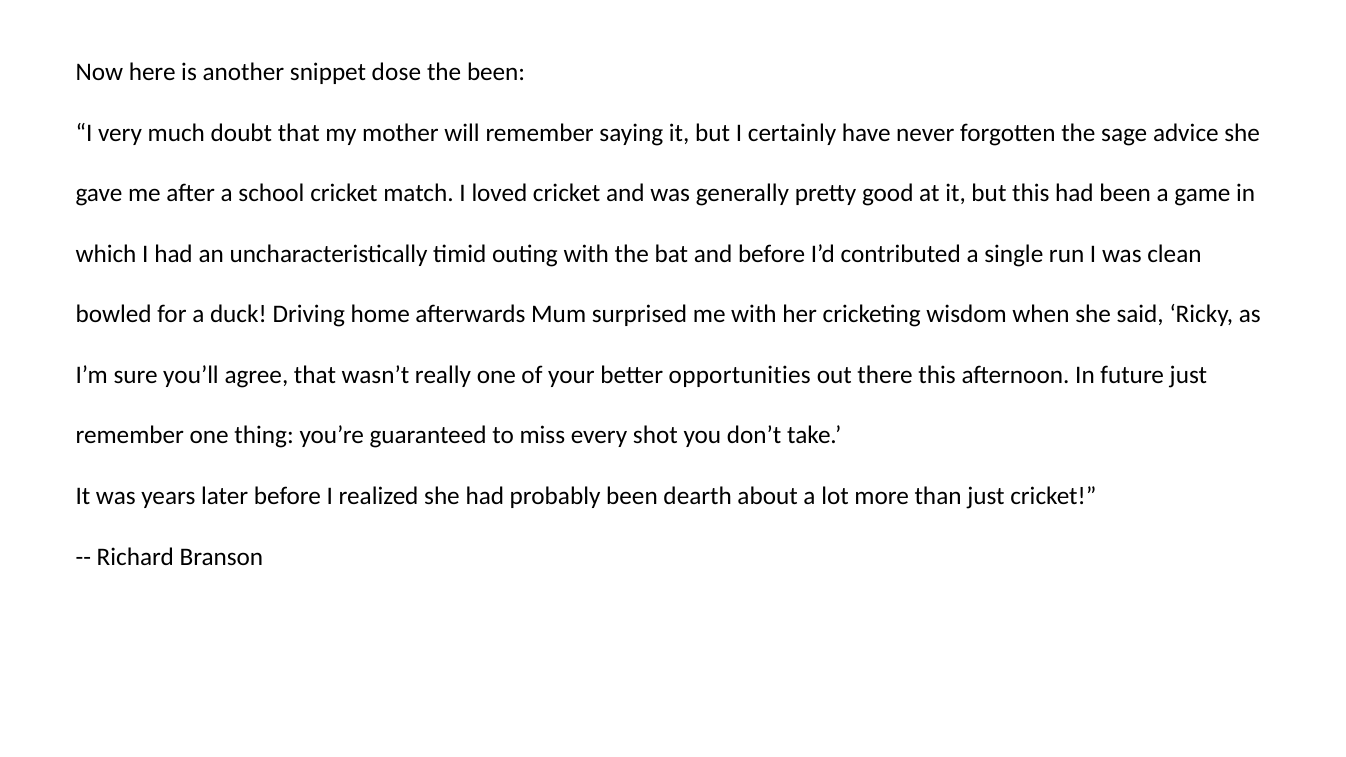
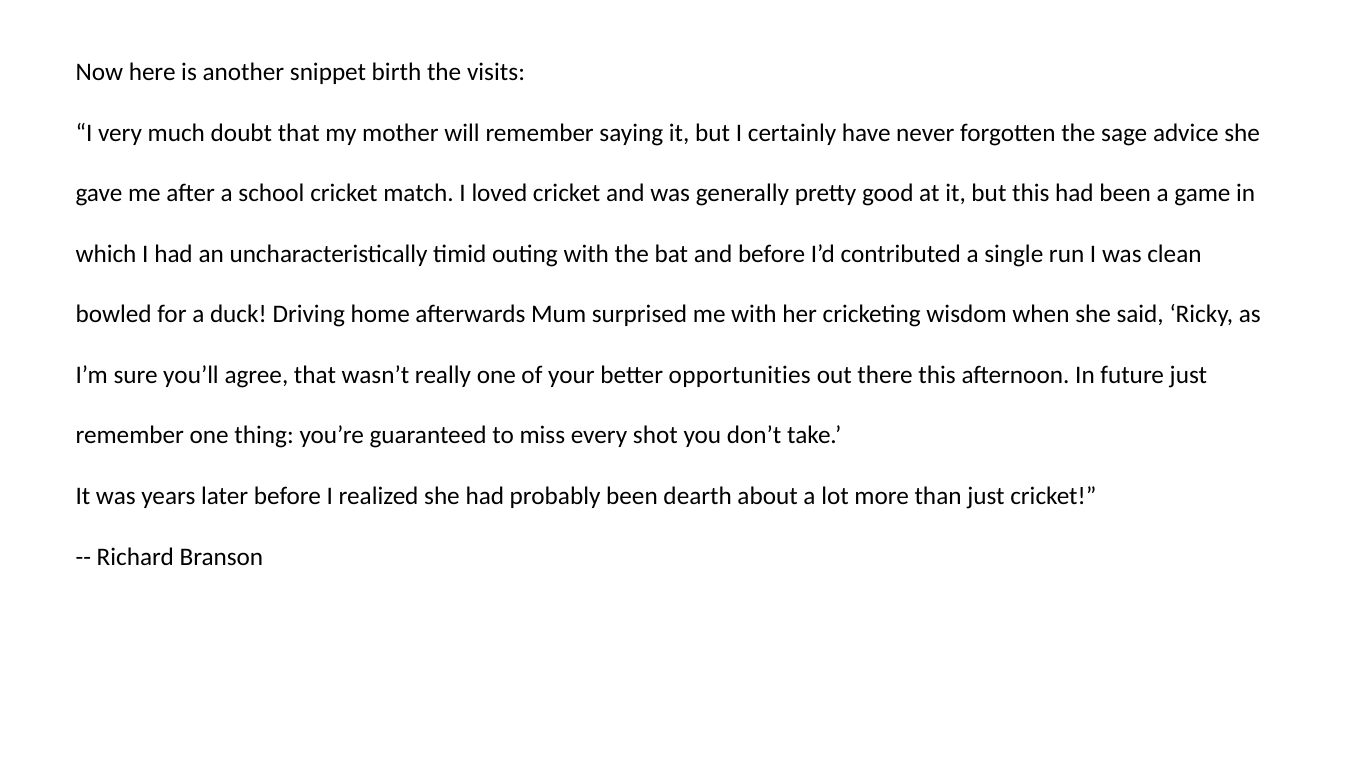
dose: dose -> birth (397, 72)
the been: been -> visits (496, 72)
